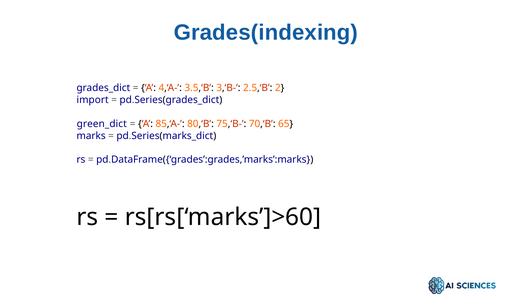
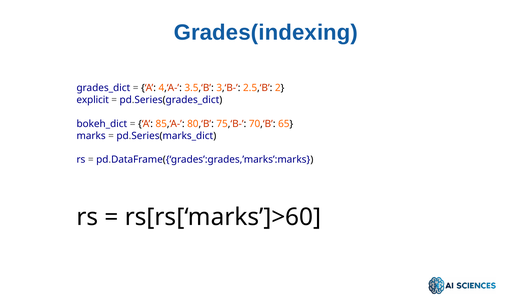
import: import -> explicit (93, 100)
green_dict: green_dict -> bokeh_dict (102, 124)
